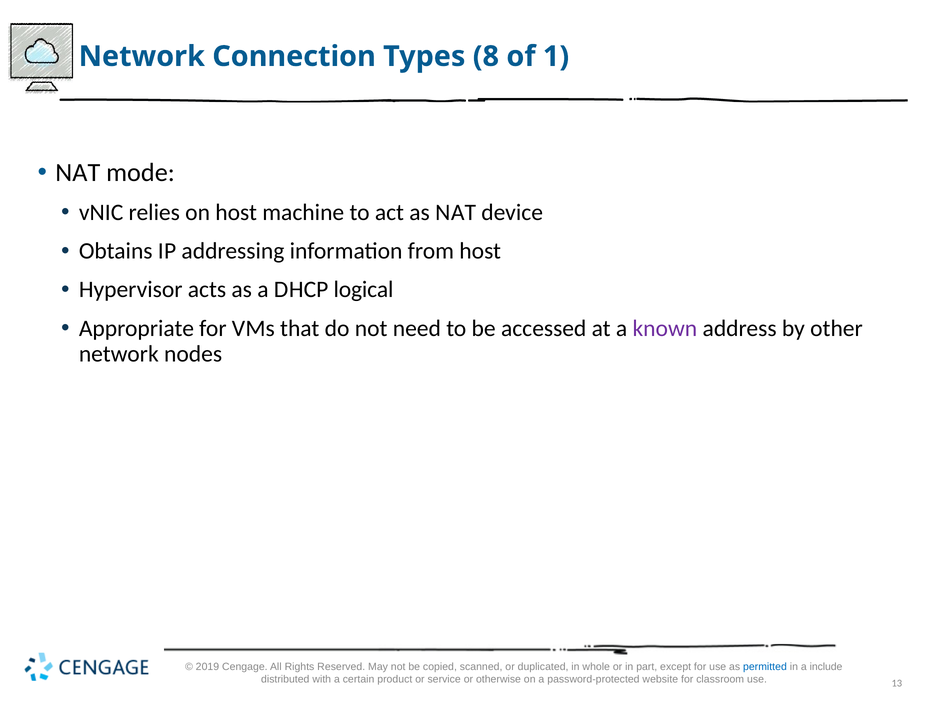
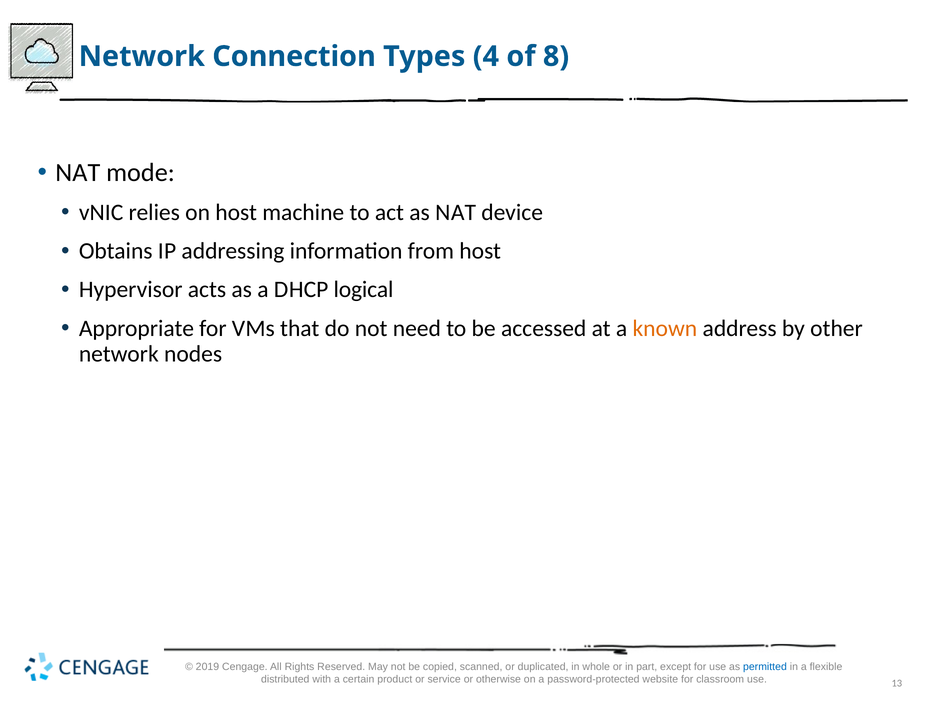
8: 8 -> 4 (486, 56)
1: 1 -> 8 (556, 56)
known colour: purple -> orange (665, 328)
include: include -> flexible (826, 667)
